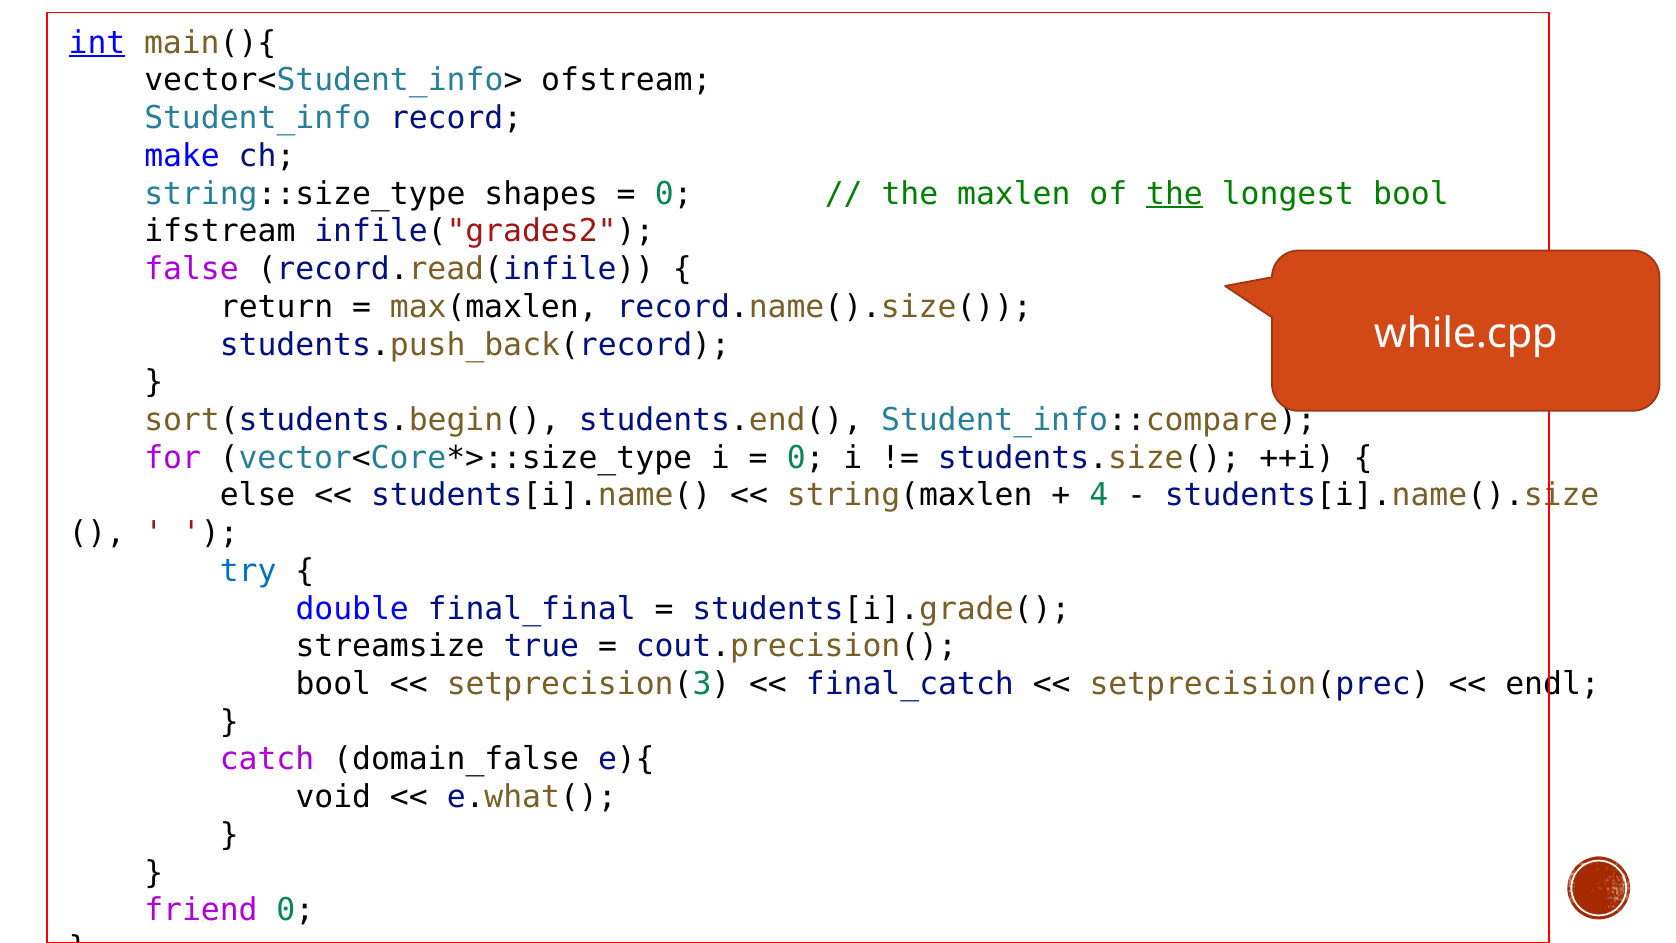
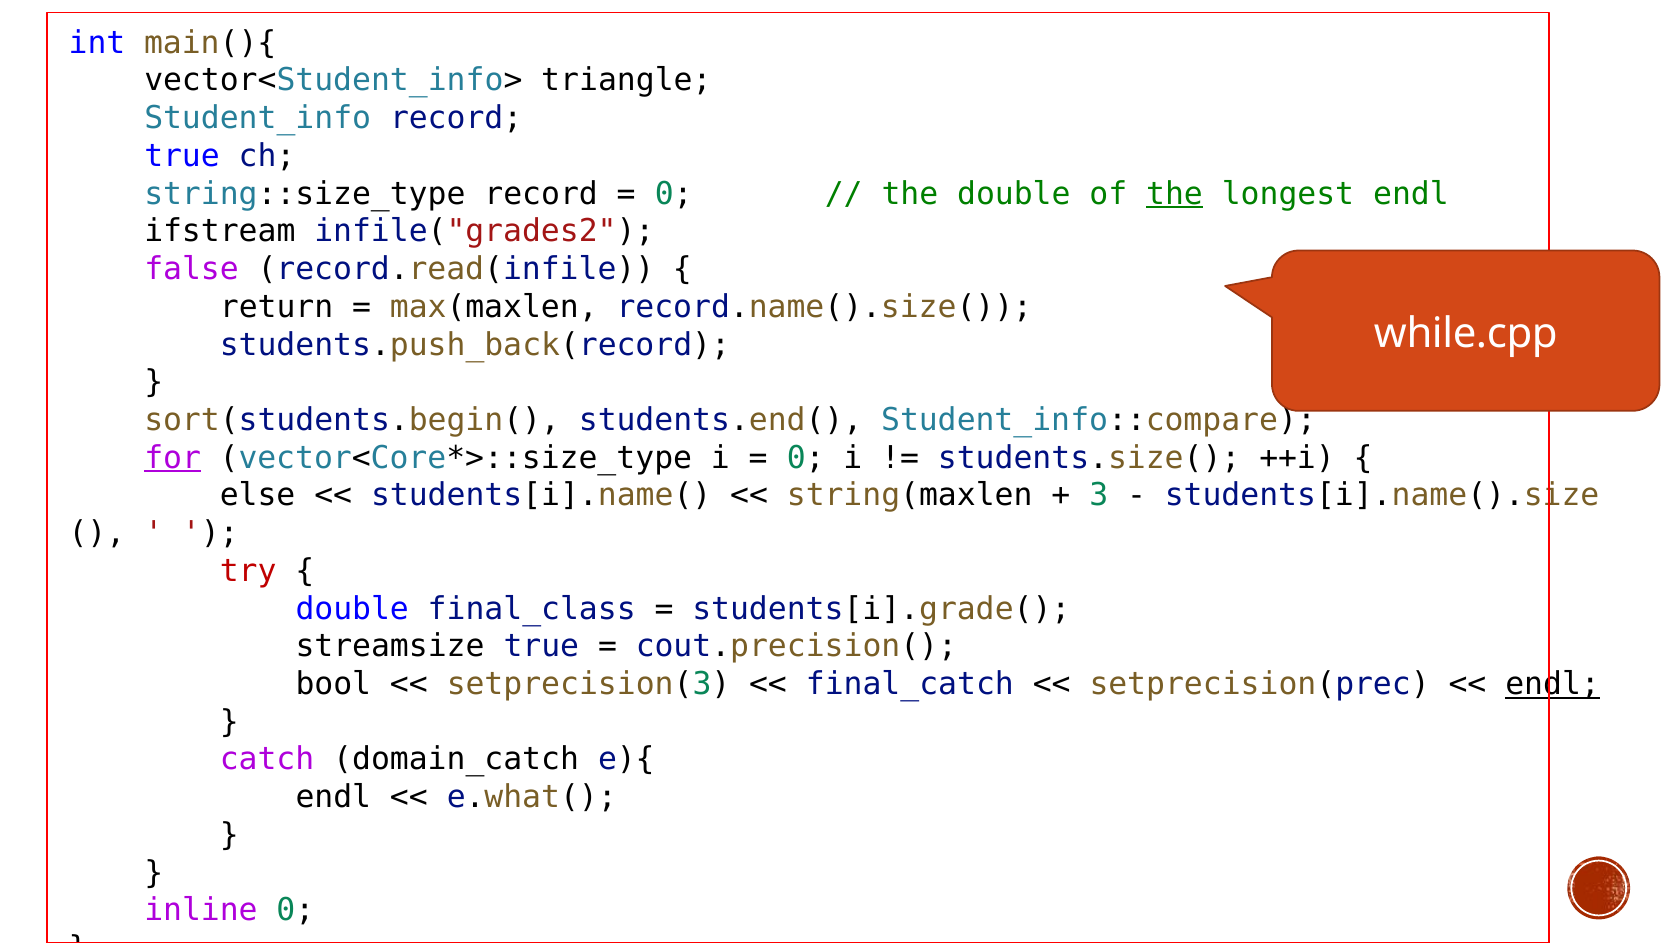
int underline: present -> none (97, 43)
ofstream: ofstream -> triangle (626, 81)
make: make -> true (182, 156)
string::size_type shapes: shapes -> record (541, 194)
the maxlen: maxlen -> double (1014, 194)
longest bool: bool -> endl (1411, 194)
for underline: none -> present (173, 458)
4: 4 -> 3 (1099, 495)
try colour: blue -> red (248, 571)
final_final: final_final -> final_class (532, 609)
endl underline: none -> present (1553, 684)
domain_false: domain_false -> domain_catch (456, 759)
void: void -> endl (333, 797)
friend: friend -> inline (201, 910)
